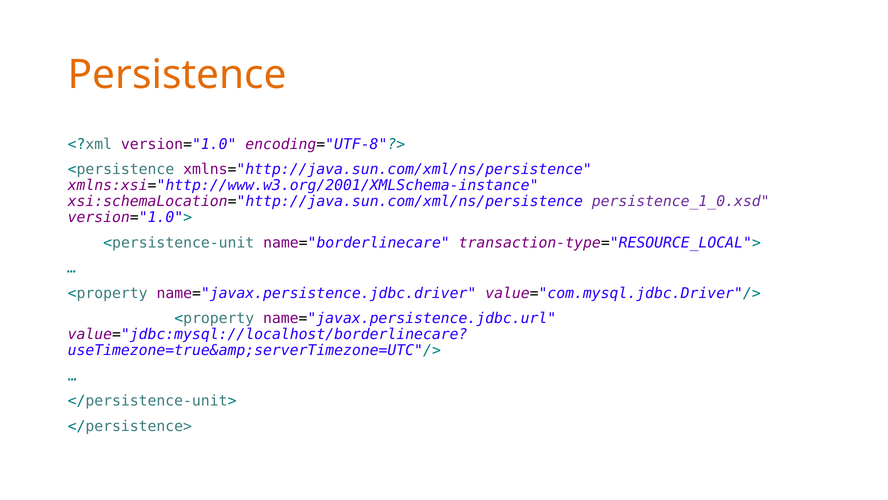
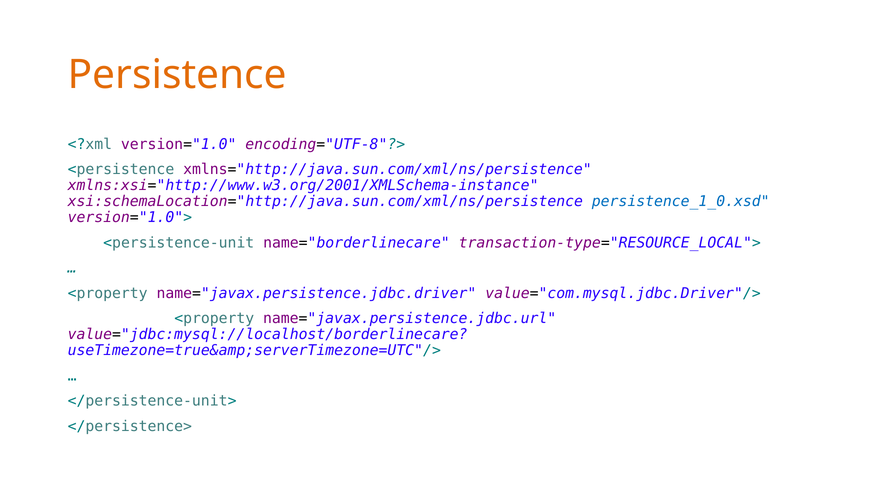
persistence_1_0.xsd colour: purple -> blue (681, 201)
